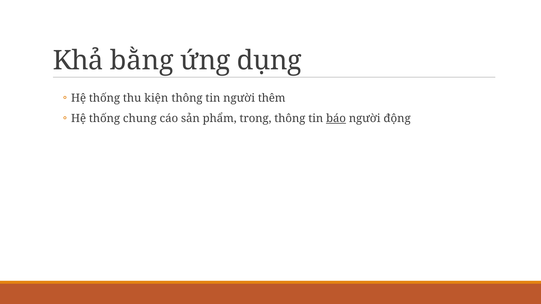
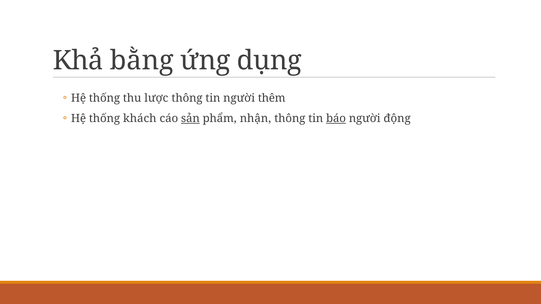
kiện: kiện -> lược (156, 98)
chung: chung -> khách (140, 119)
sản underline: none -> present (190, 119)
trong: trong -> nhận (255, 119)
